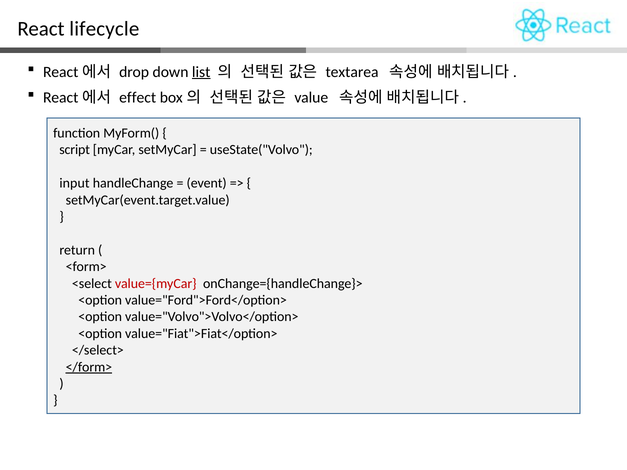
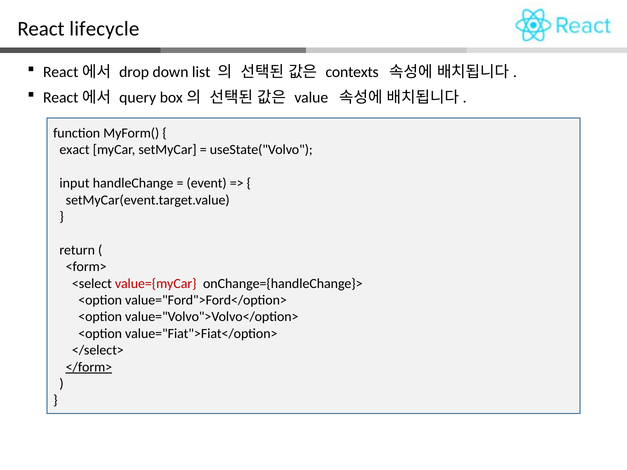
list underline: present -> none (201, 72)
textarea: textarea -> contexts (352, 72)
effect: effect -> query (138, 98)
script: script -> exact (75, 150)
